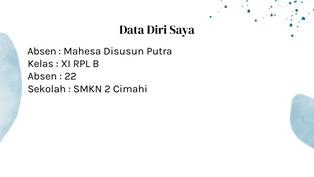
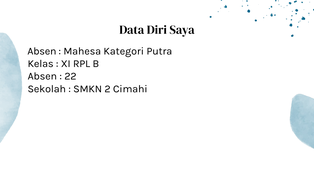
Disusun: Disusun -> Kategori (124, 51)
